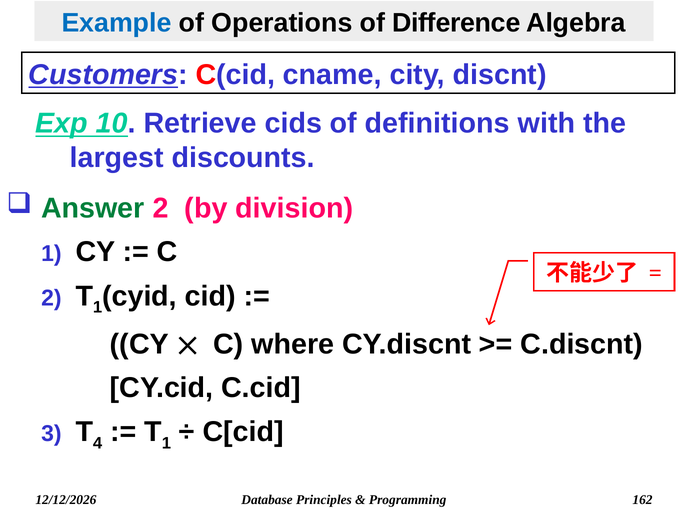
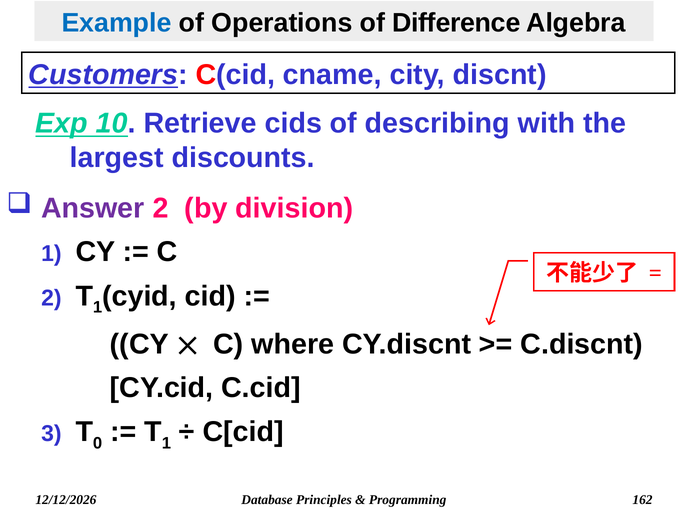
definitions: definitions -> describing (437, 124)
Answer colour: green -> purple (93, 208)
4: 4 -> 0 (98, 443)
